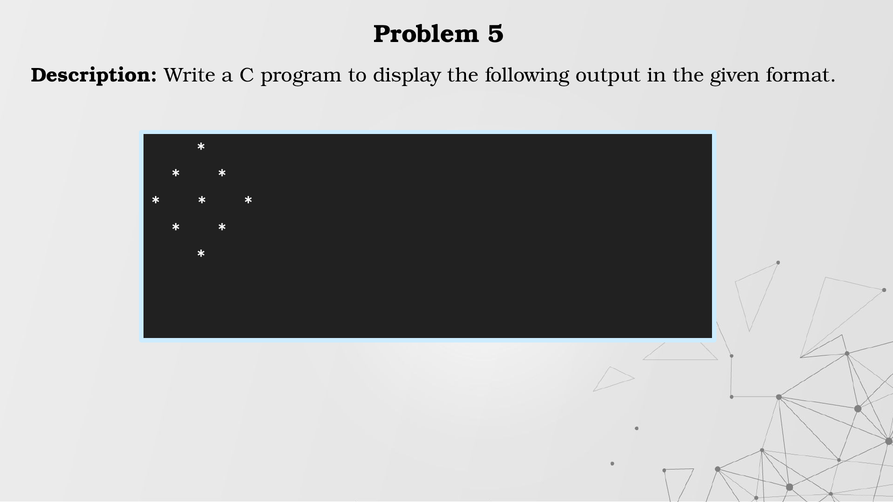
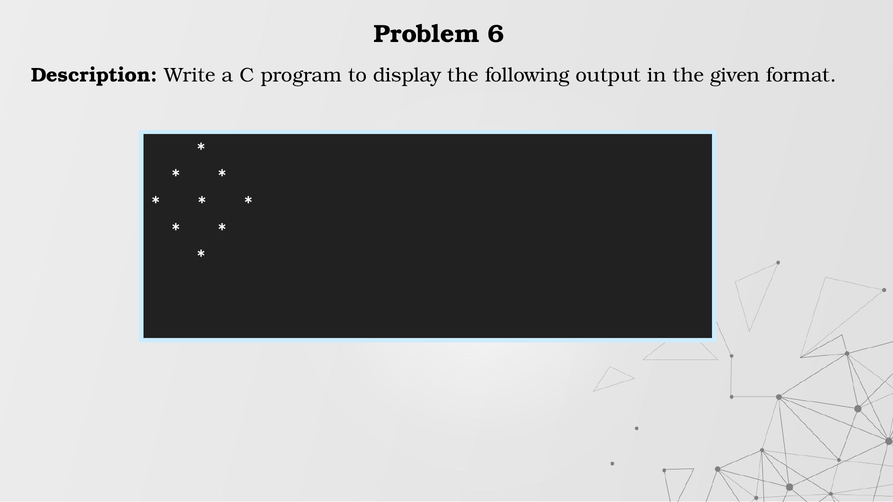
5: 5 -> 6 (496, 34)
